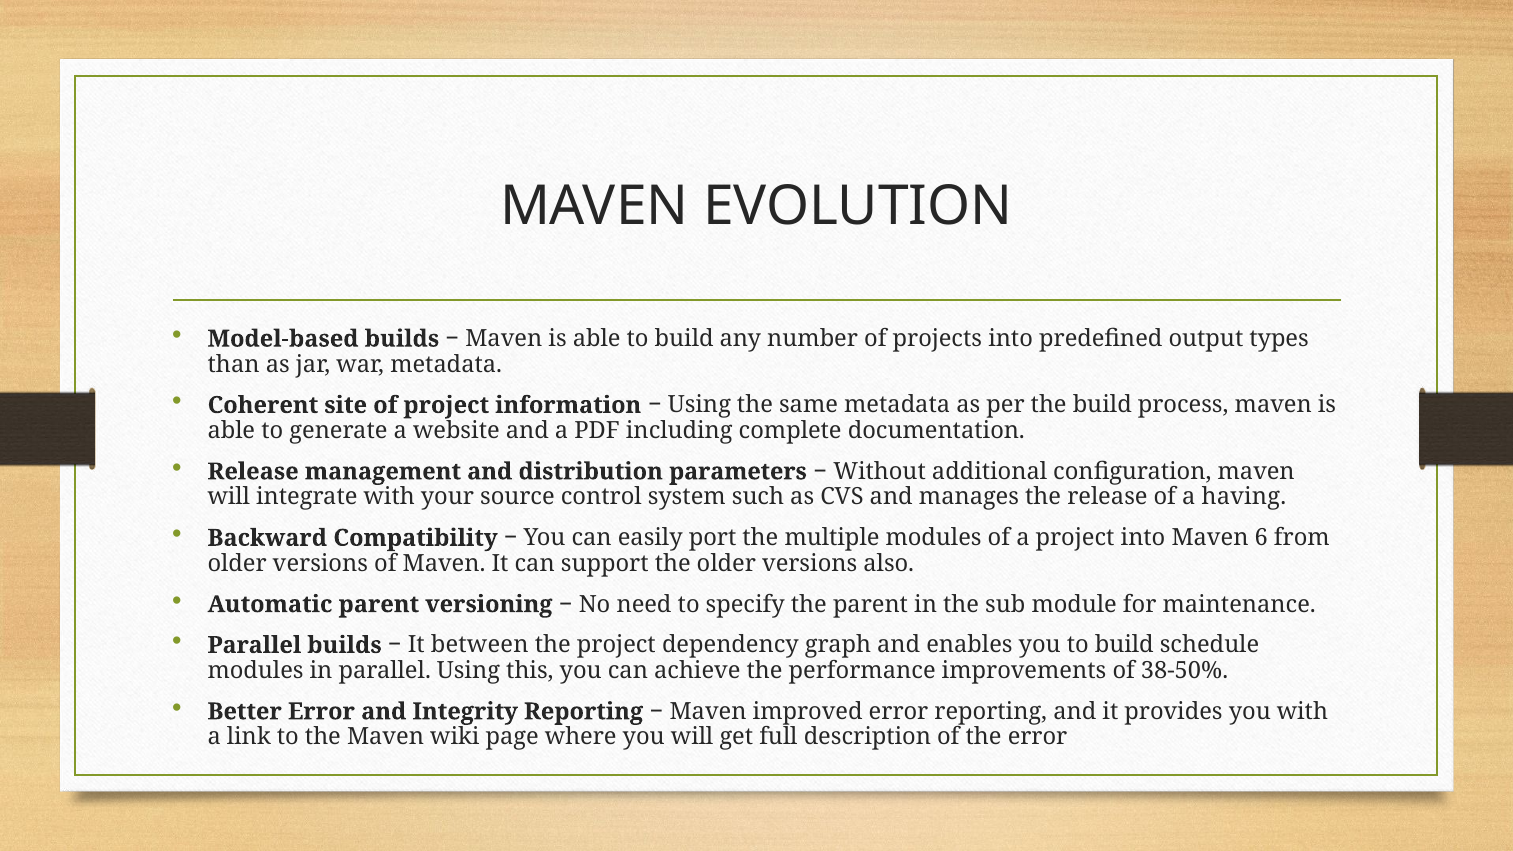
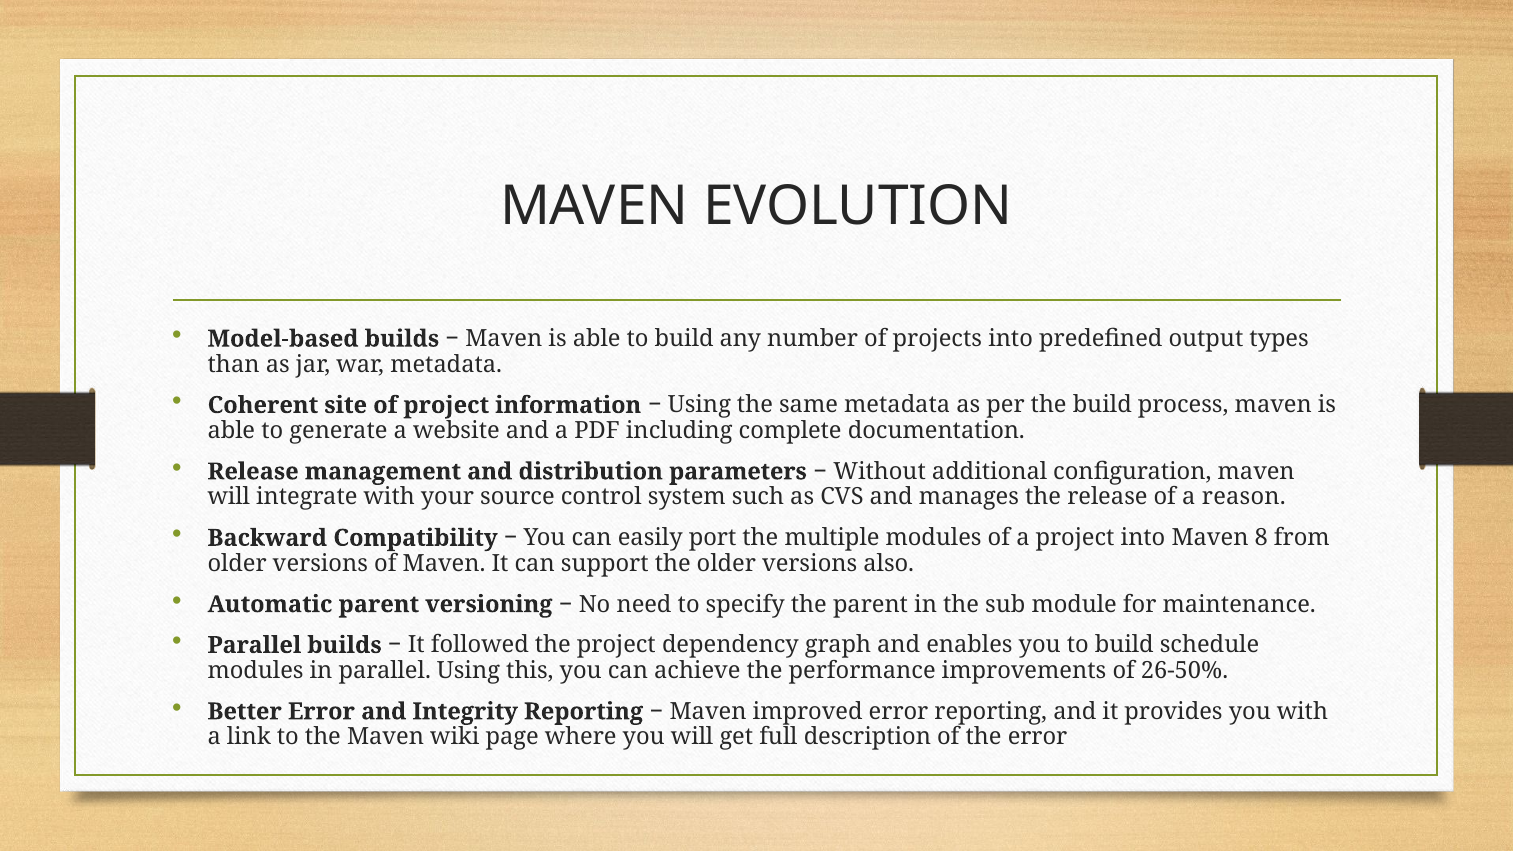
having: having -> reason (1244, 497)
6: 6 -> 8 (1261, 538)
between: between -> followed (480, 645)
38-50%: 38-50% -> 26-50% (1185, 671)
